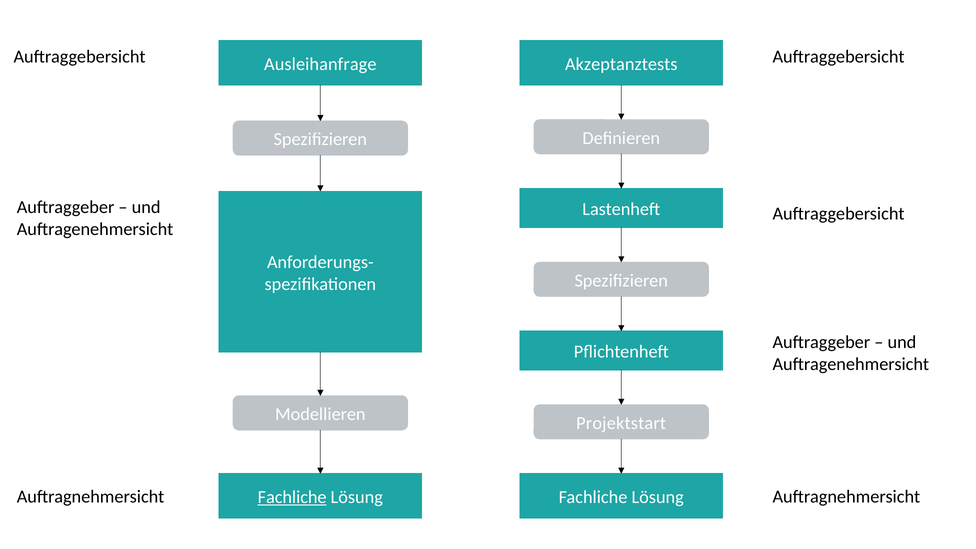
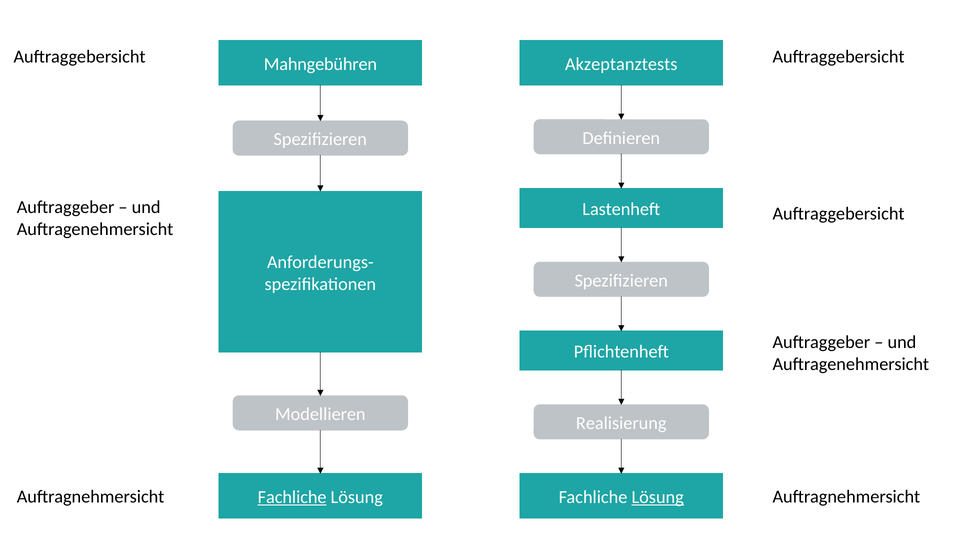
Ausleihanfrage: Ausleihanfrage -> Mahngebühren (320, 64)
Projektstart: Projektstart -> Realisierung (621, 423)
Lösung underline: none -> present (658, 497)
